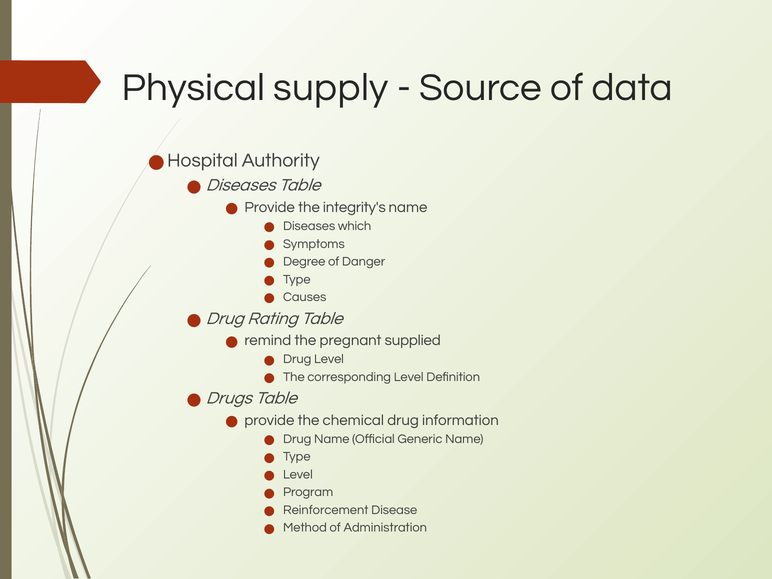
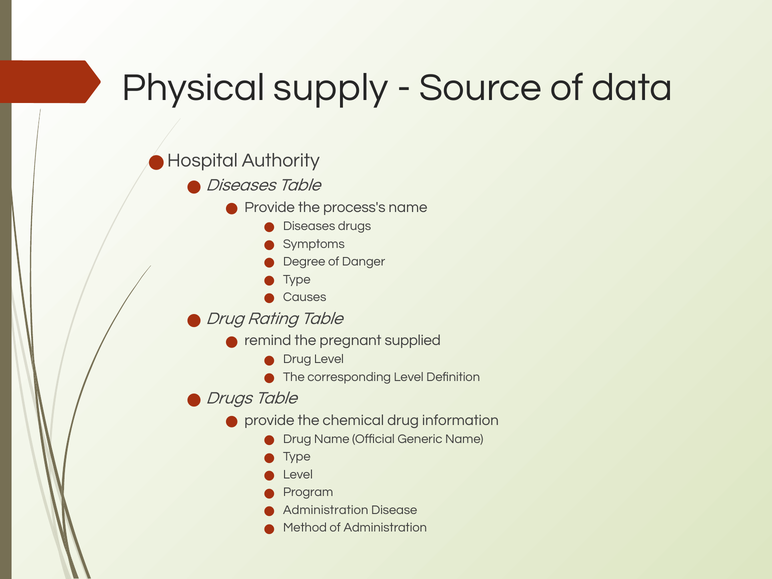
integrity's: integrity's -> process's (354, 207)
Diseases which: which -> drugs (355, 226)
Reinforcement: Reinforcement -> Administration (326, 510)
